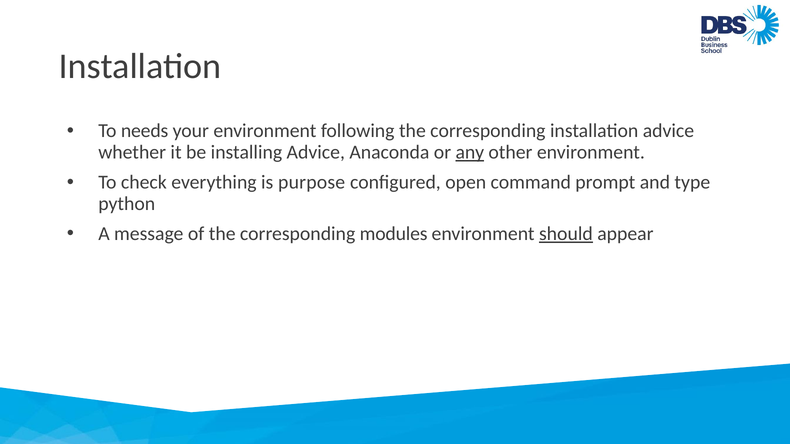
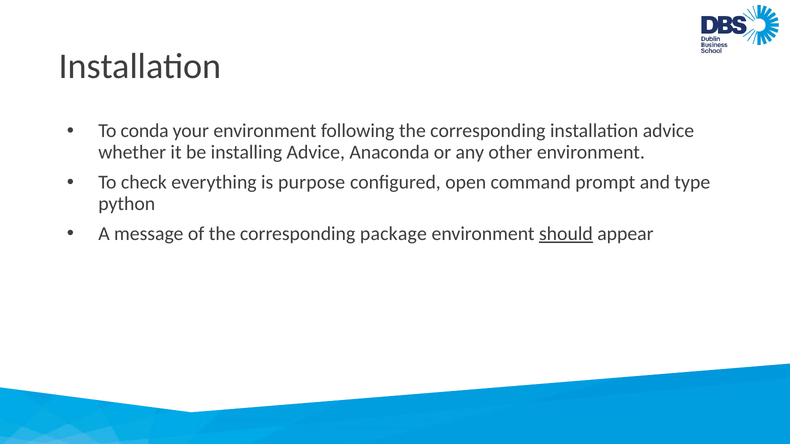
needs: needs -> conda (145, 131)
any underline: present -> none (470, 152)
modules: modules -> package (393, 234)
